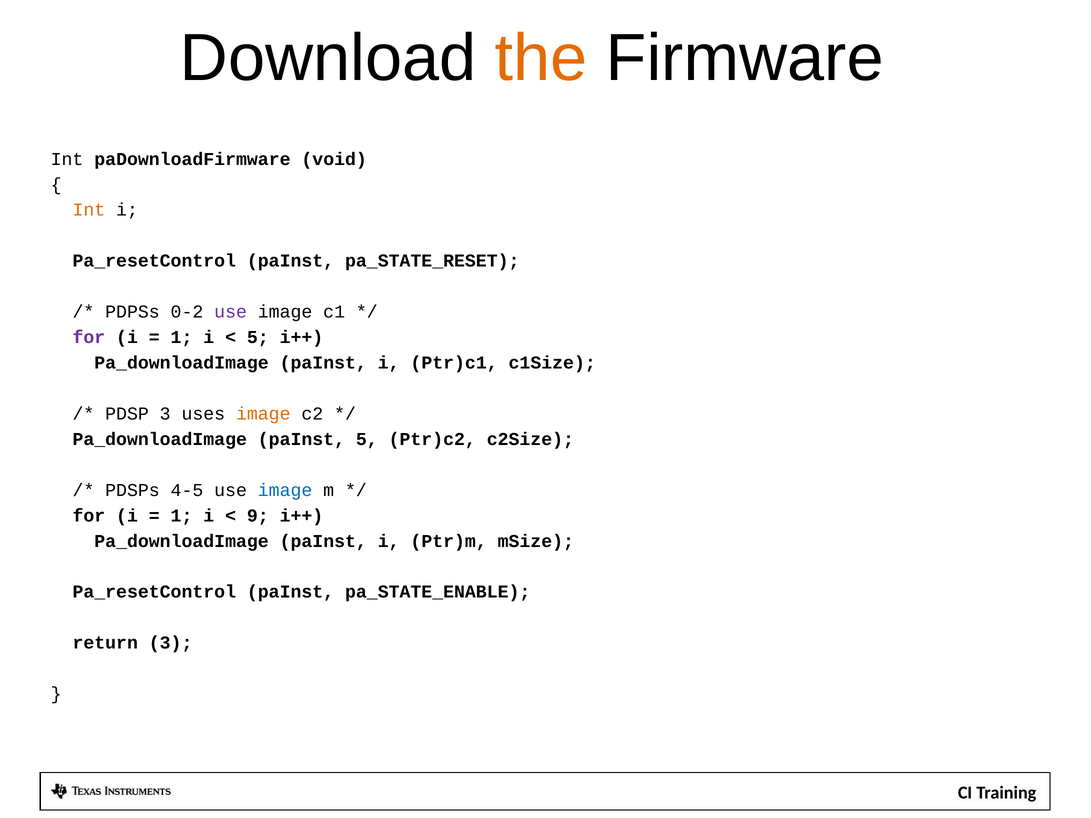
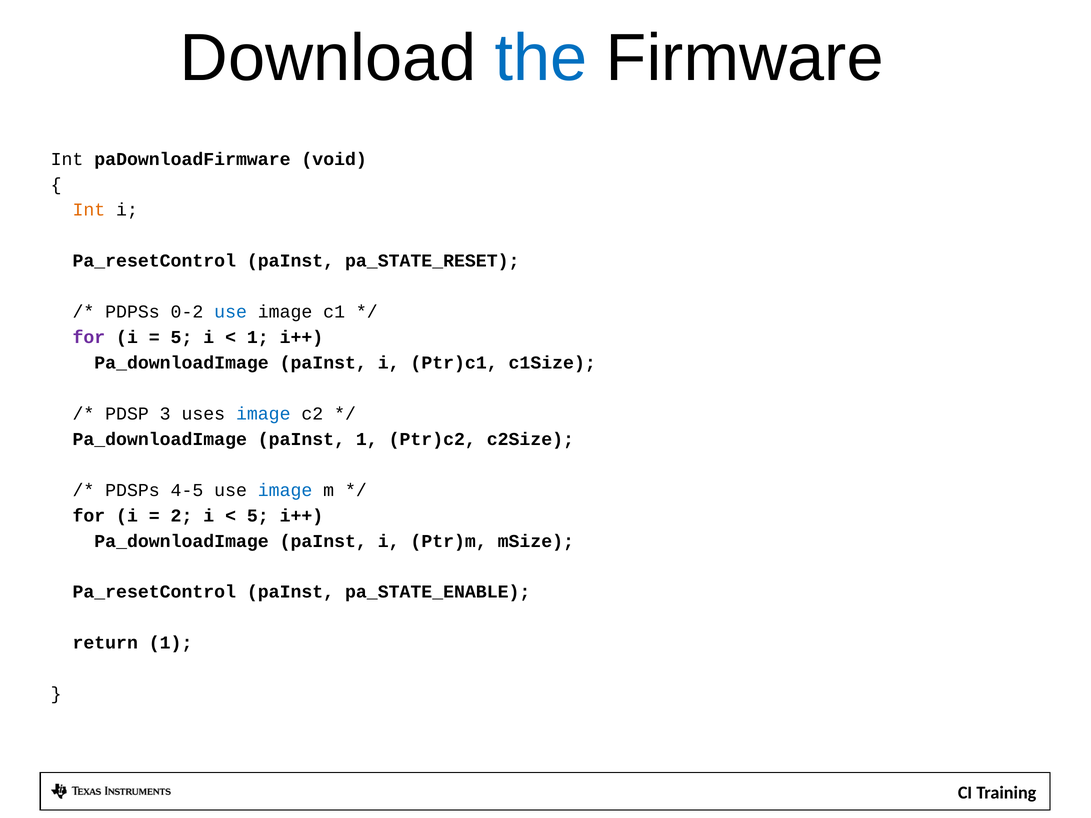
the colour: orange -> blue (541, 58)
use colour: purple -> blue (231, 312)
1: 1 -> 5 (182, 337)
5: 5 -> 1 (258, 337)
image colour: orange -> blue (263, 414)
paInst 5: 5 -> 1 (367, 439)
1: 1 -> 2 (182, 516)
9: 9 -> 5 (258, 516)
return 3: 3 -> 1 (171, 643)
